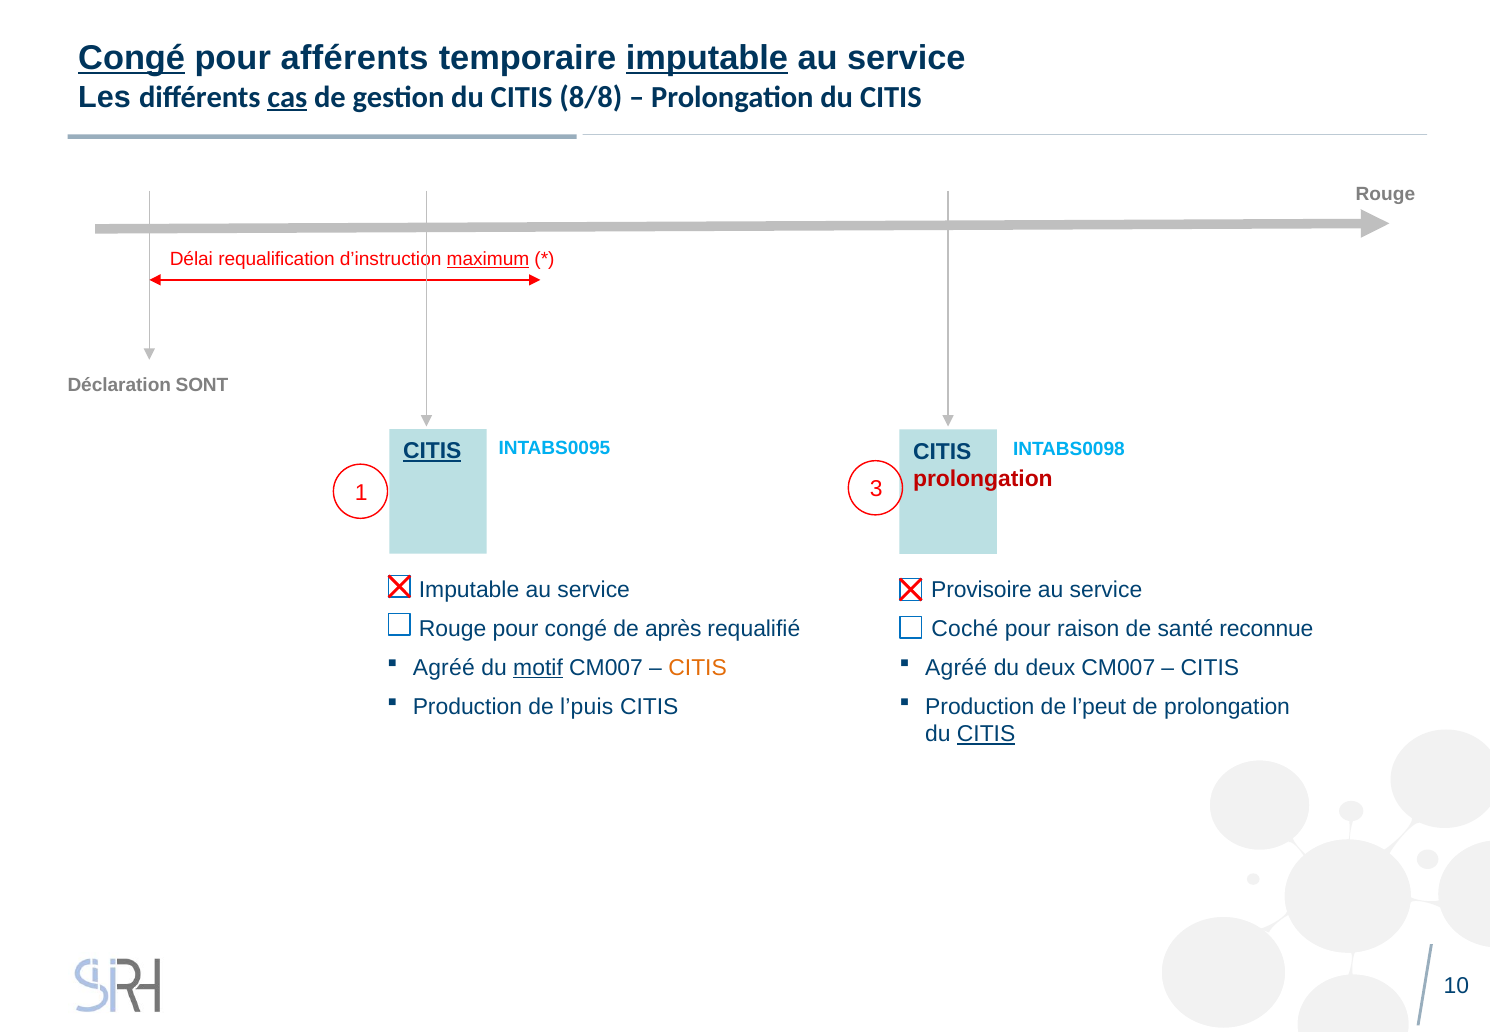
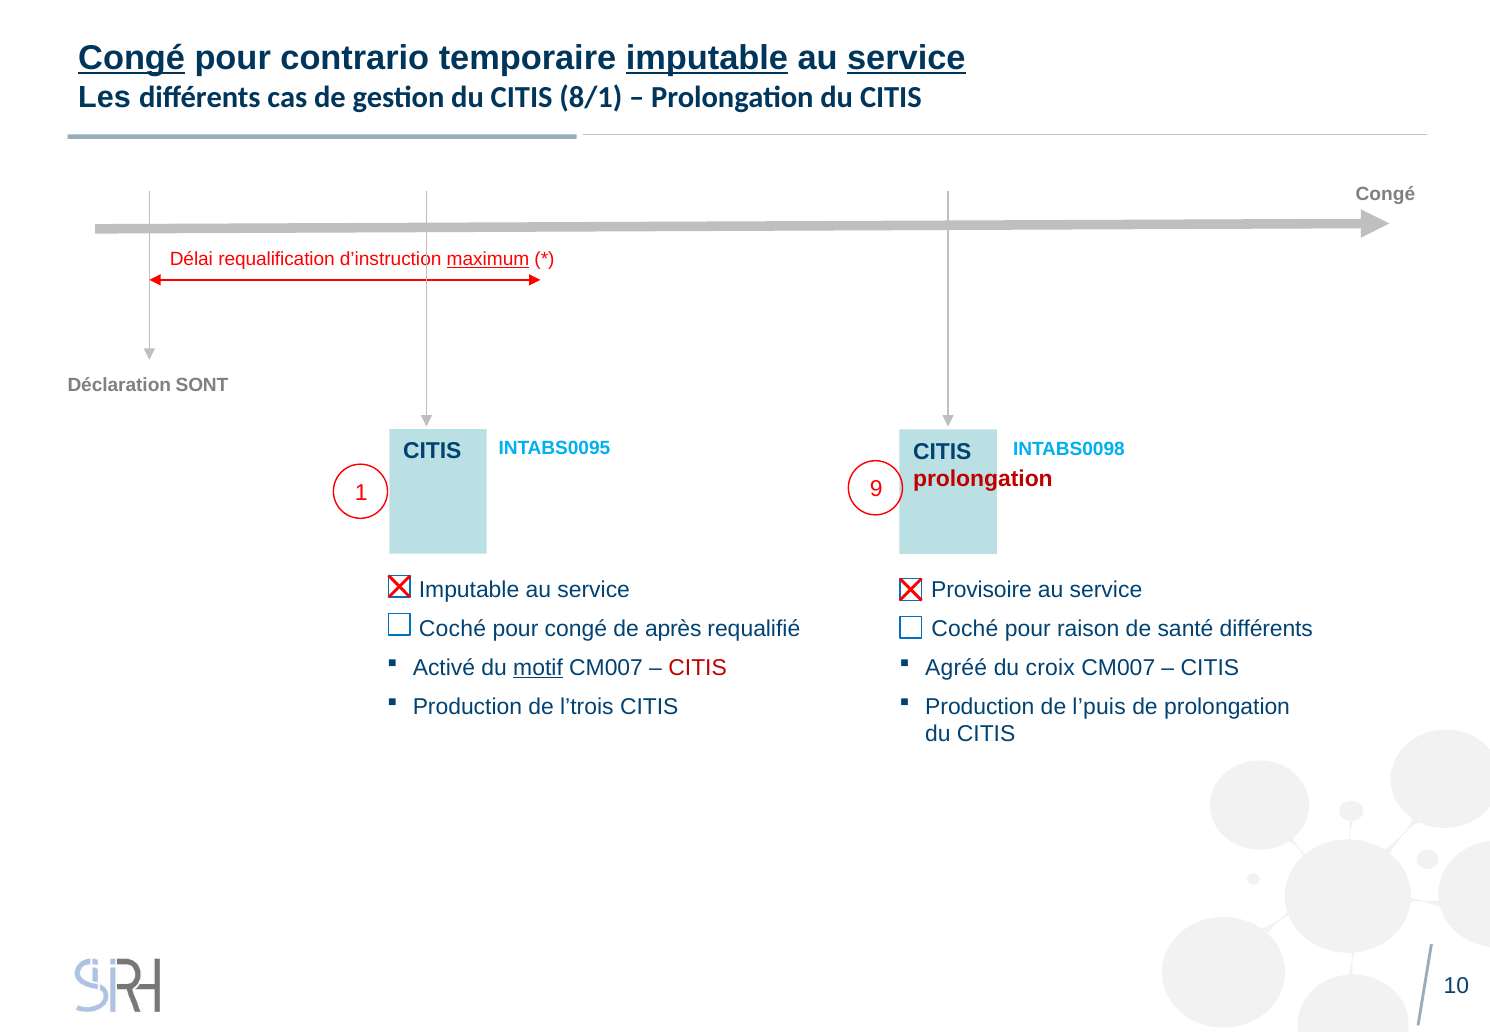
afférents: afférents -> contrario (355, 58)
service underline: none -> present (906, 58)
cas underline: present -> none (287, 97)
8/8: 8/8 -> 8/1 (591, 97)
Rouge: Rouge -> Congé (1385, 194)
CITIS underline: present -> none (432, 451)
3: 3 -> 9 (876, 489)
Rouge: Rouge -> Coché (452, 628)
santé reconnue: reconnue -> différents (1266, 628)
Agréé: Agréé -> Activé (444, 667)
CITIS colour: orange -> red (698, 667)
deux: deux -> croix (1050, 667)
l’puis: l’puis -> l’trois (587, 706)
l’peut: l’peut -> l’puis (1099, 706)
CITIS underline: present -> none (986, 734)
